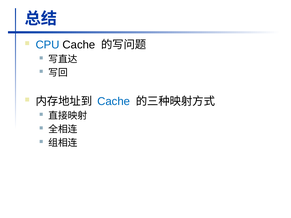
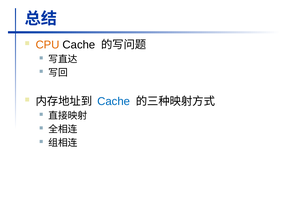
CPU colour: blue -> orange (48, 45)
